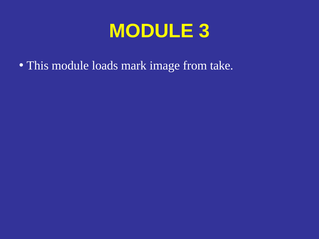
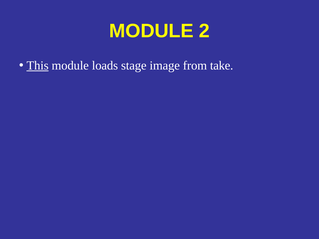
3: 3 -> 2 (204, 31)
This underline: none -> present (38, 66)
mark: mark -> stage (134, 66)
